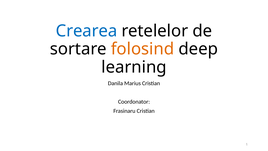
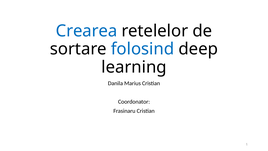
folosind colour: orange -> blue (142, 49)
